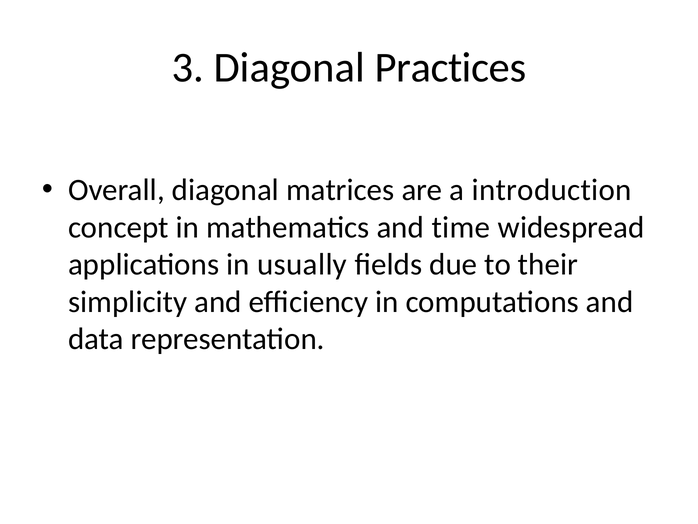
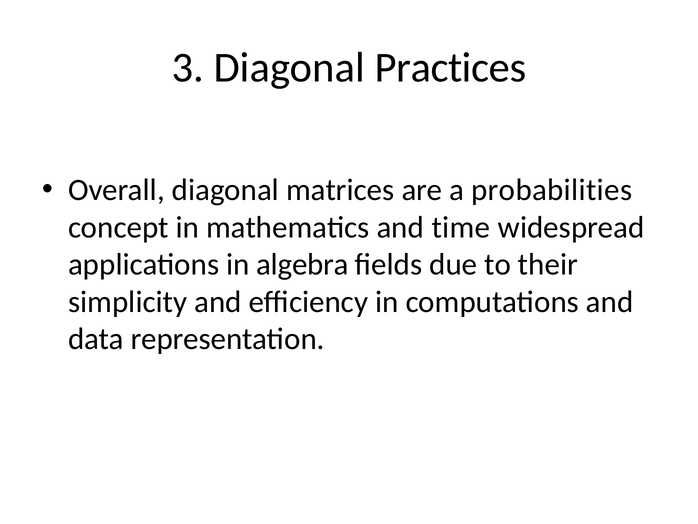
introduction: introduction -> probabilities (552, 190)
usually: usually -> algebra (302, 264)
